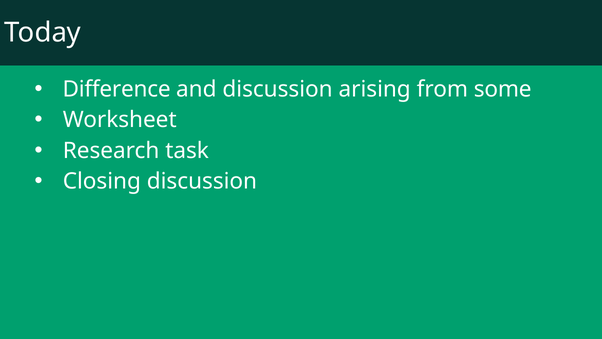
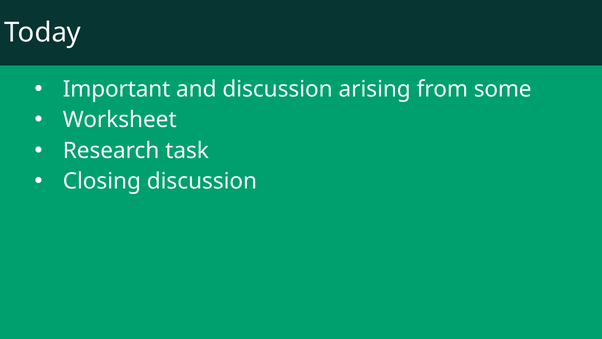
Difference: Difference -> Important (117, 89)
